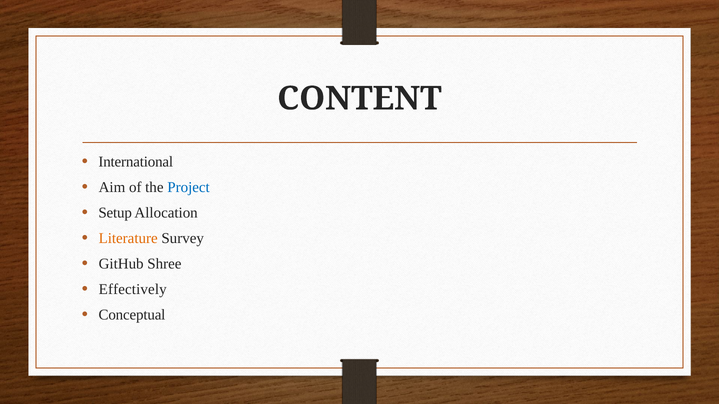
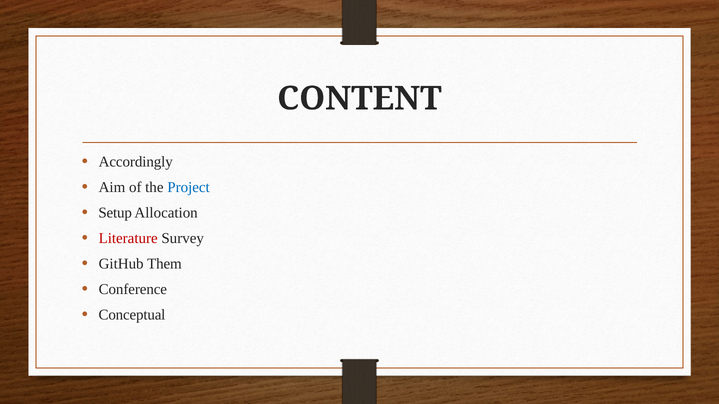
International: International -> Accordingly (136, 162)
Literature colour: orange -> red (128, 239)
Shree: Shree -> Them (164, 264)
Effectively: Effectively -> Conference (133, 290)
